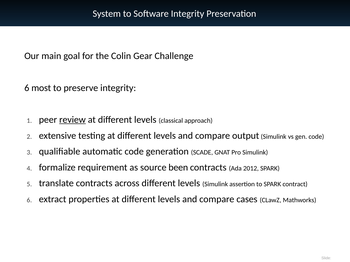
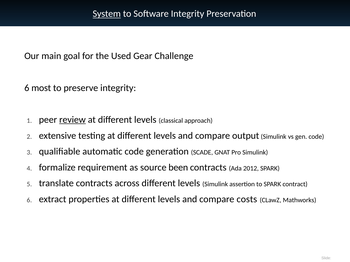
System underline: none -> present (107, 14)
Colin: Colin -> Used (121, 56)
cases: cases -> costs (247, 200)
